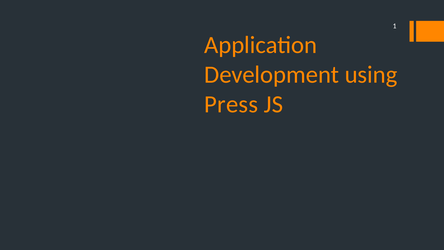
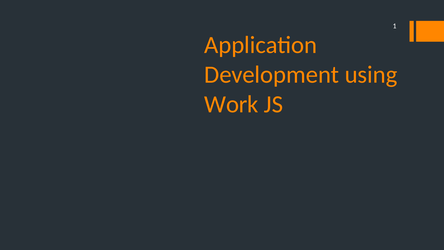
Press: Press -> Work (231, 104)
